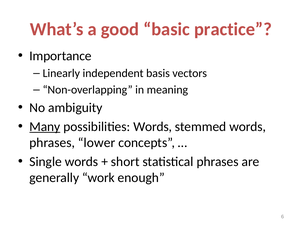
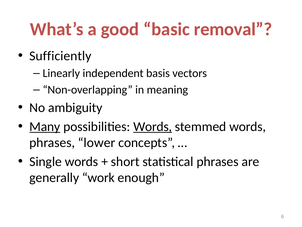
practice: practice -> removal (233, 29)
Importance: Importance -> Sufficiently (60, 56)
Words underline: none -> present (153, 126)
